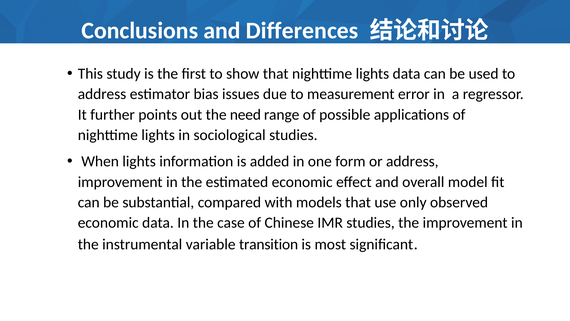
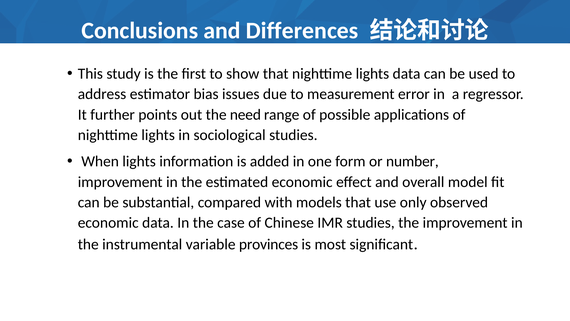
or address: address -> number (412, 161)
transition: transition -> provinces (269, 244)
